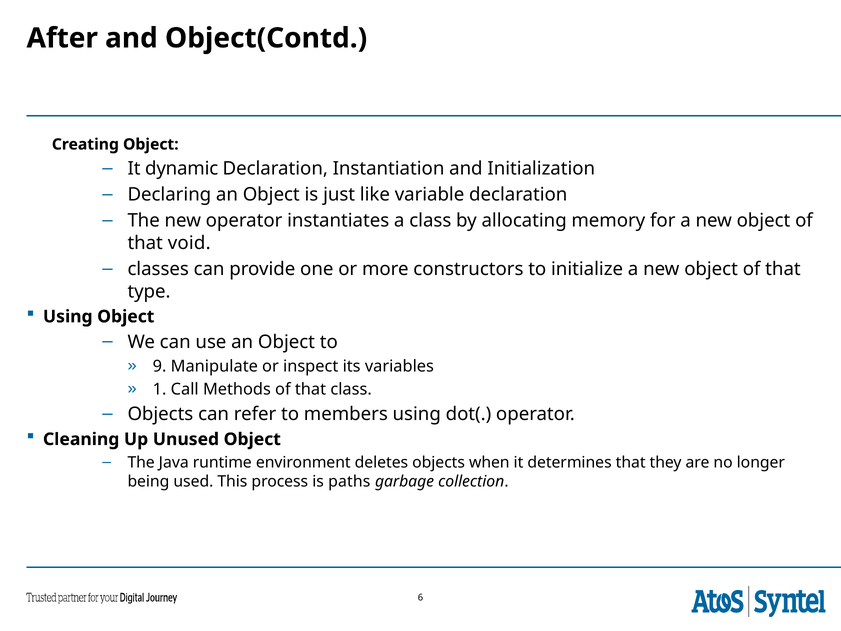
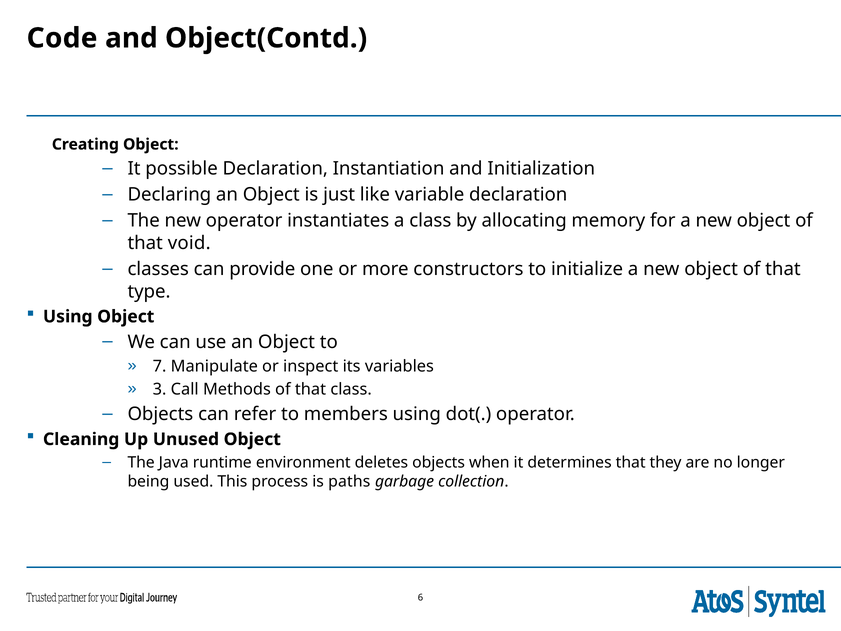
After: After -> Code (62, 38)
dynamic: dynamic -> possible (182, 169)
9: 9 -> 7 (160, 366)
1: 1 -> 3 (160, 389)
